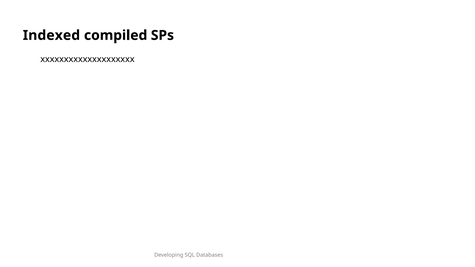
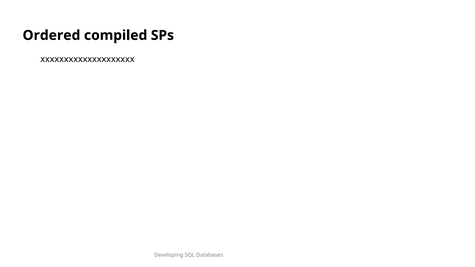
Indexed: Indexed -> Ordered (51, 35)
